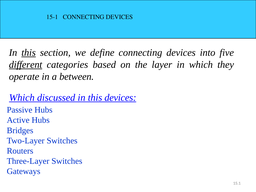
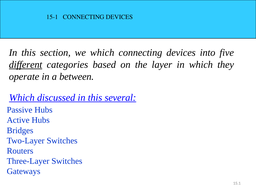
this underline: present -> none (29, 53)
we define: define -> which (102, 53)
this devices: devices -> several (120, 98)
